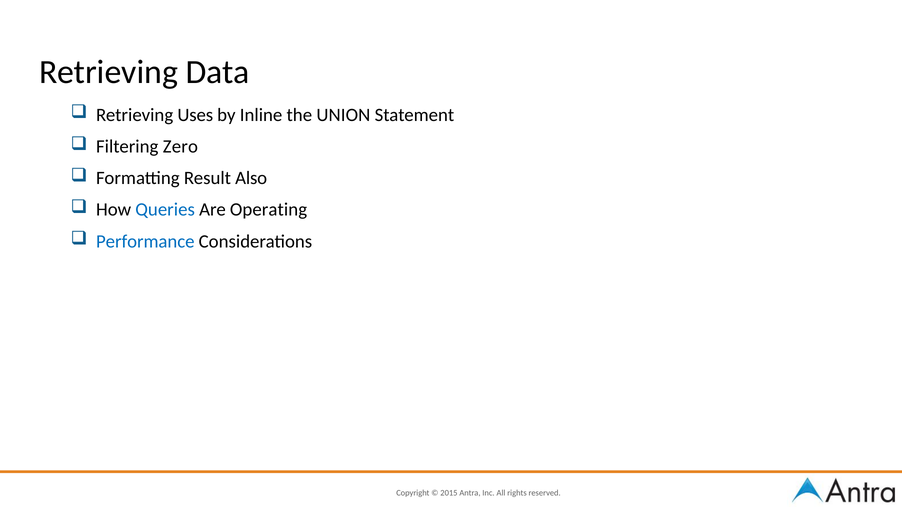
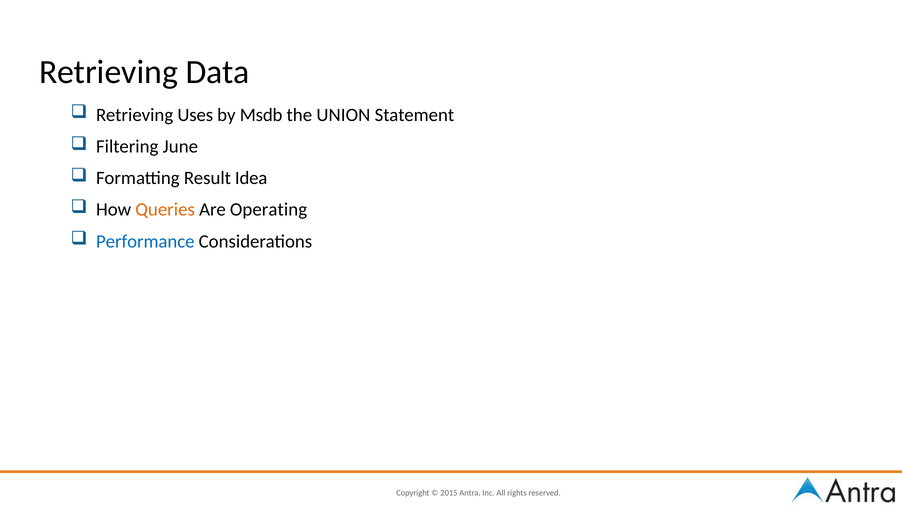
Inline: Inline -> Msdb (261, 115)
Zero: Zero -> June (180, 146)
Also: Also -> Idea (251, 178)
Queries colour: blue -> orange (165, 210)
